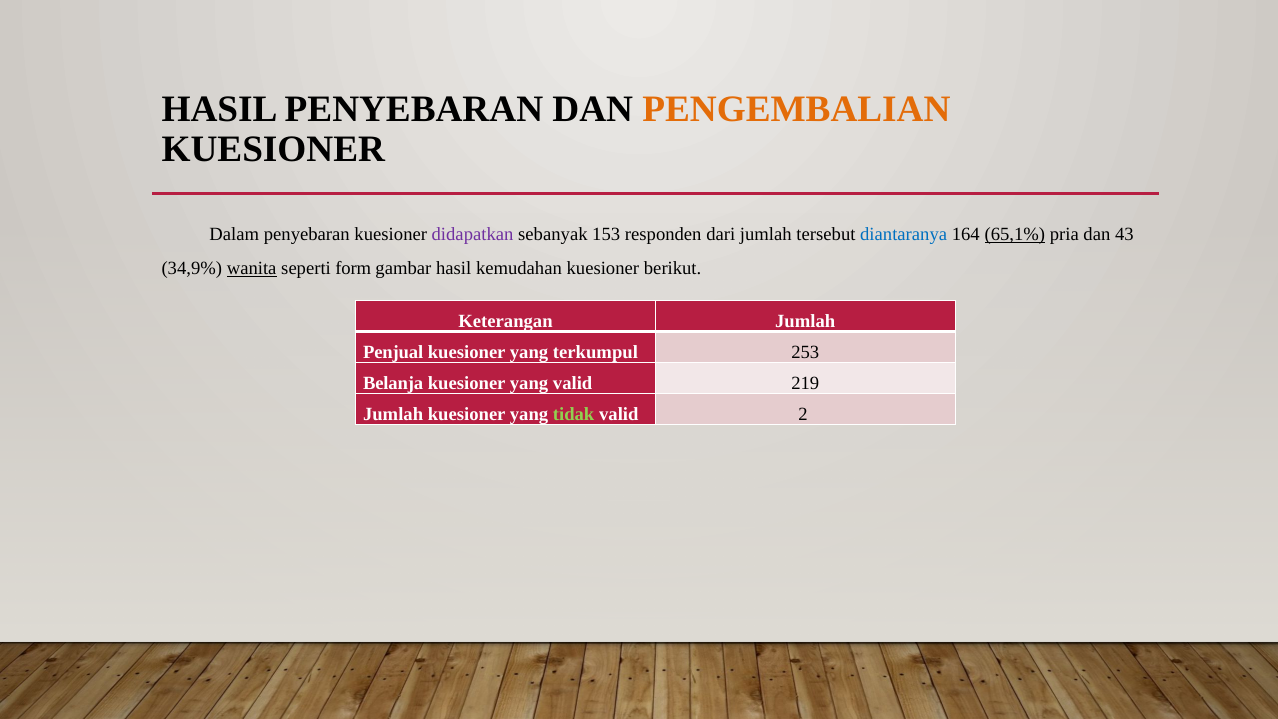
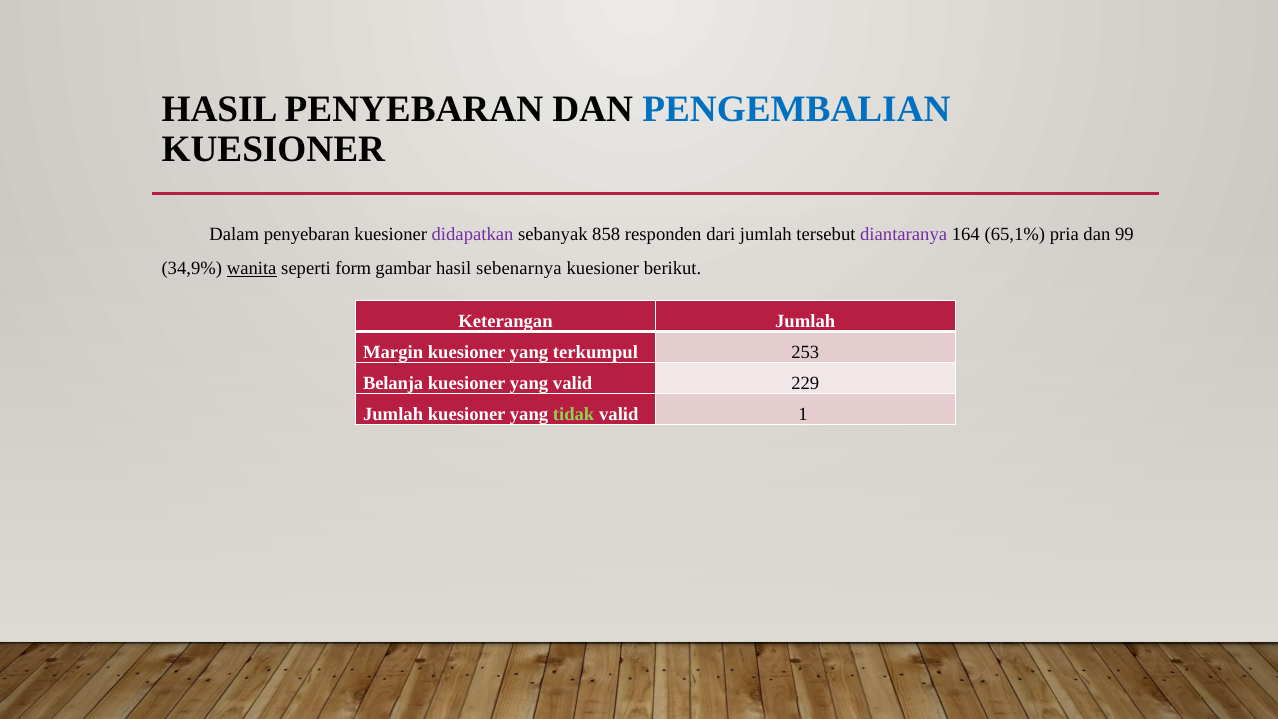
PENGEMBALIAN colour: orange -> blue (796, 109)
153: 153 -> 858 (606, 235)
diantaranya colour: blue -> purple (904, 235)
65,1% underline: present -> none (1015, 235)
43: 43 -> 99 (1124, 235)
kemudahan: kemudahan -> sebenarnya (519, 268)
Penjual: Penjual -> Margin (393, 352)
219: 219 -> 229 (805, 383)
2: 2 -> 1 (803, 414)
